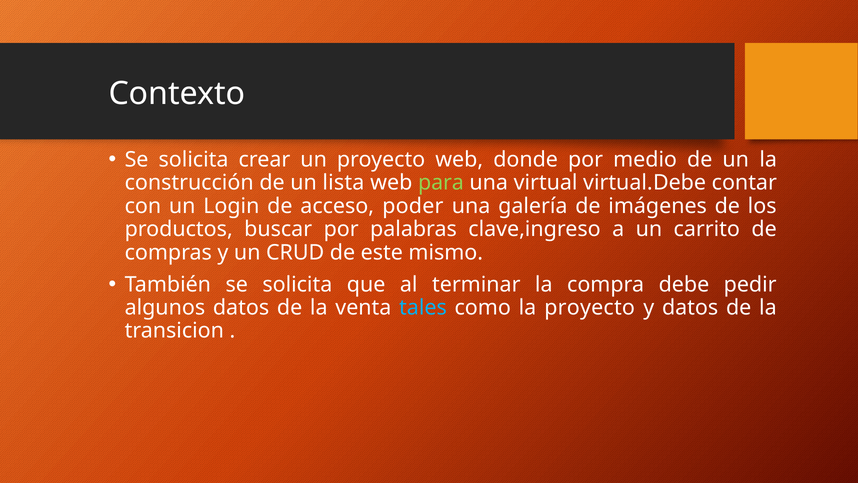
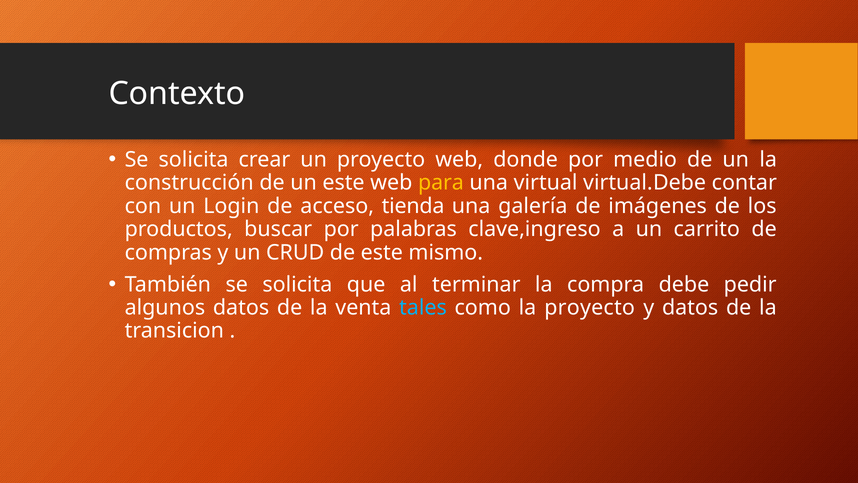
un lista: lista -> este (344, 183)
para colour: light green -> yellow (441, 183)
poder: poder -> tienda (413, 206)
